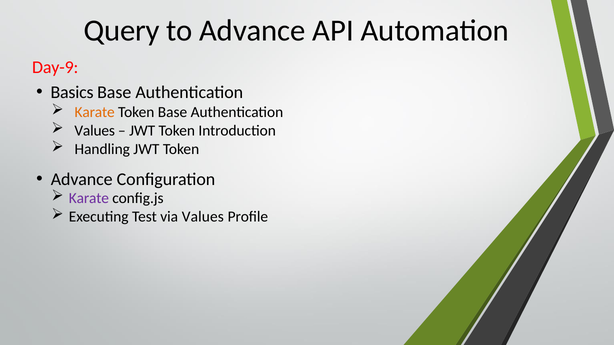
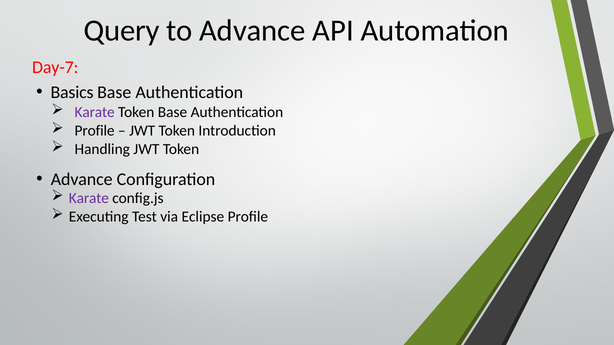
Day-9: Day-9 -> Day-7 (55, 67)
Karate colour: orange -> purple (95, 112)
Values: Values -> Profile (95, 131)
via Values: Values -> Eclipse (203, 217)
